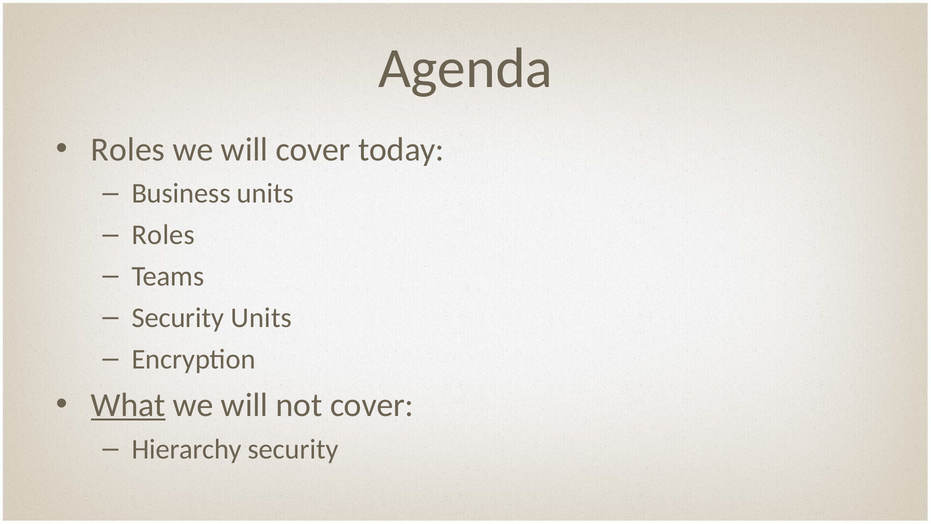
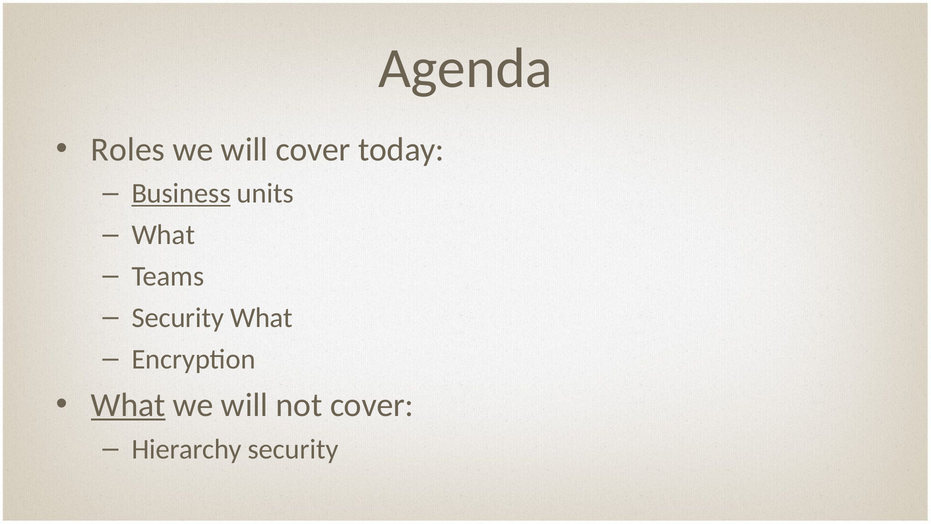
Business underline: none -> present (181, 193)
Roles: Roles -> What (163, 235)
Security Units: Units -> What (262, 318)
